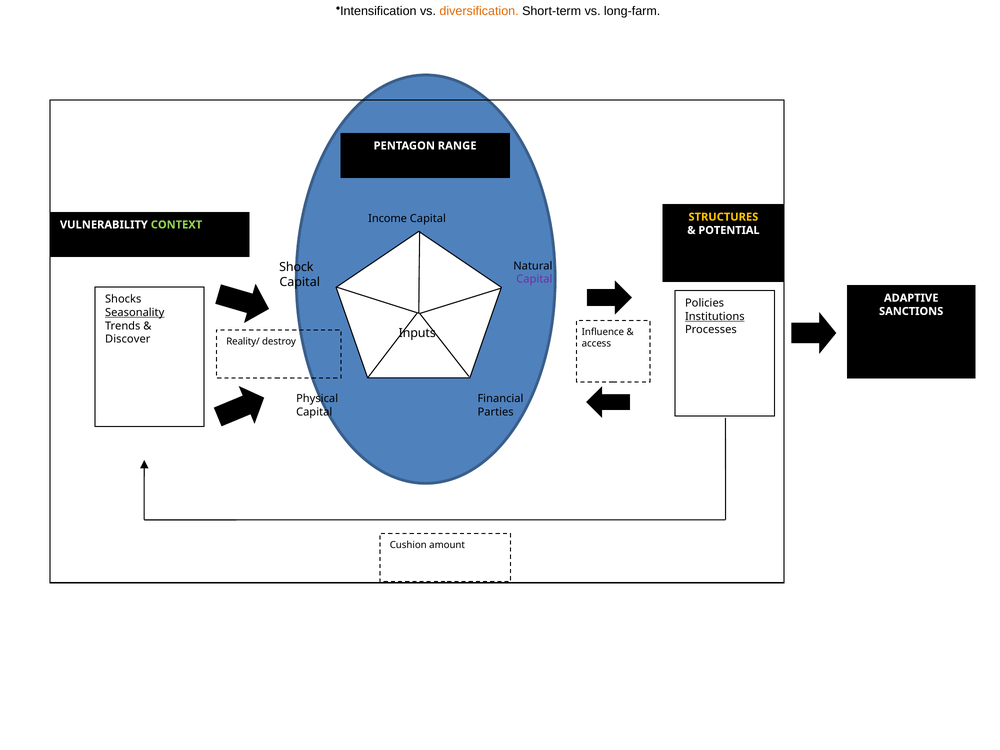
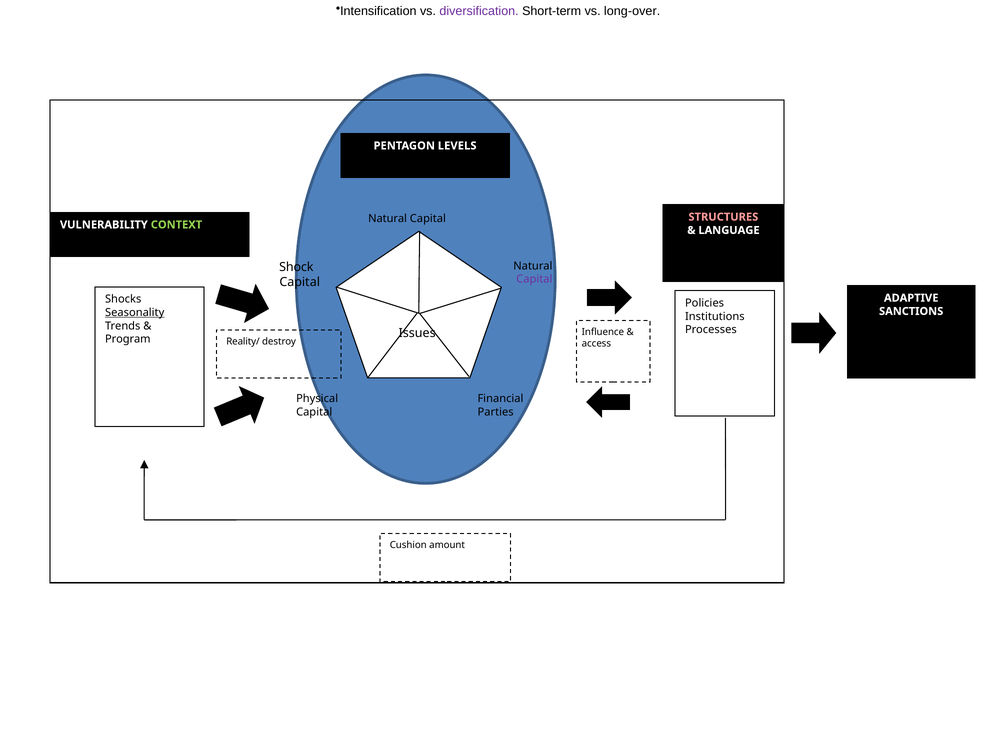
diversification colour: orange -> purple (479, 11)
long-farm: long-farm -> long-over (632, 11)
RANGE: RANGE -> LEVELS (457, 146)
STRUCTURES colour: yellow -> pink (723, 217)
Income: Income -> Natural (388, 218)
POTENTIAL: POTENTIAL -> LANGUAGE (729, 230)
Institutions underline: present -> none (715, 316)
Inputs: Inputs -> Issues (417, 333)
Discover: Discover -> Program (128, 339)
